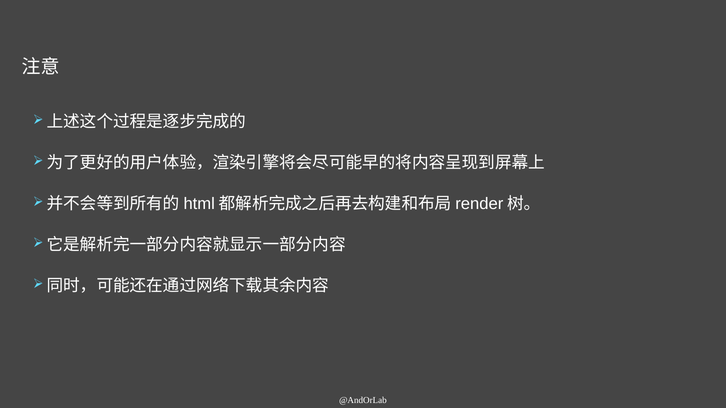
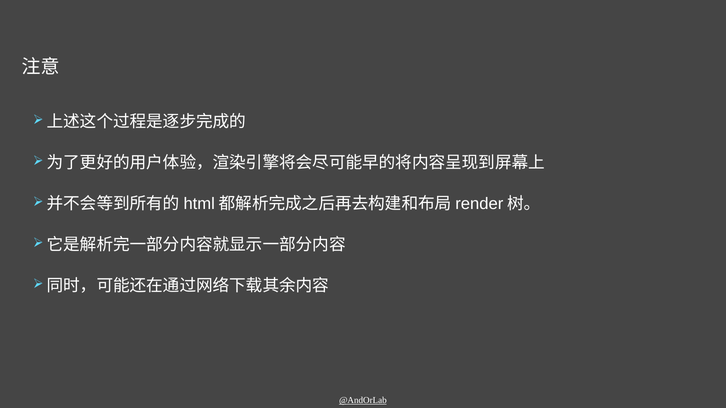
@AndOrLab underline: none -> present (363, 401)
